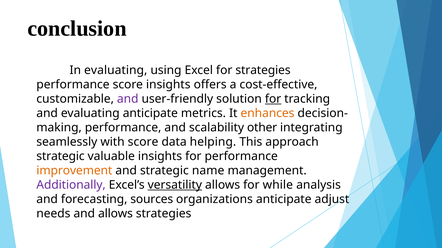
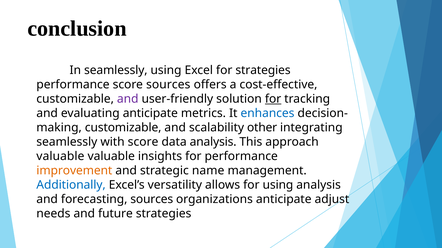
In evaluating: evaluating -> seamlessly (116, 70)
score insights: insights -> sources (168, 85)
enhances colour: orange -> blue (268, 113)
performance: performance -> customizable (123, 128)
data helping: helping -> analysis (213, 142)
strategic: strategic -> valuable (60, 157)
Additionally colour: purple -> blue (71, 185)
versatility underline: present -> none (175, 185)
for while: while -> using (278, 185)
and allows: allows -> future (115, 214)
